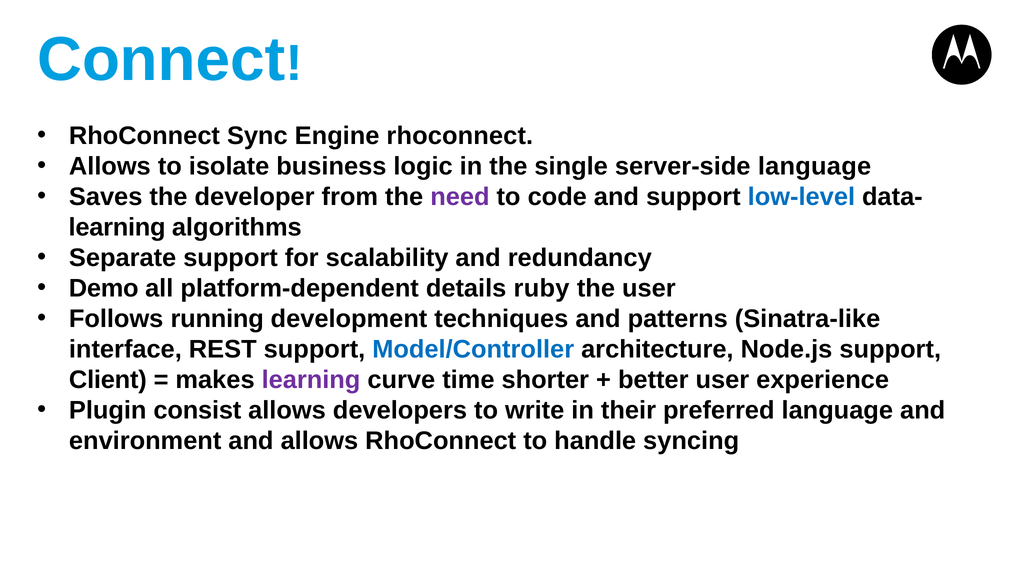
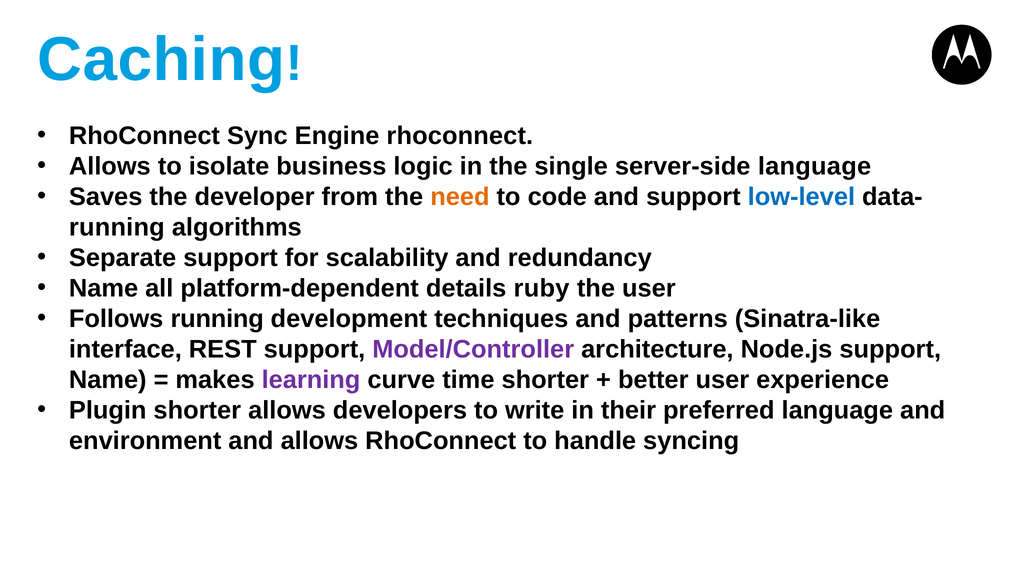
Connect: Connect -> Caching (161, 60)
need colour: purple -> orange (460, 197)
learning: learning -> running (117, 227)
Demo: Demo -> Name (104, 288)
Model/Controller colour: blue -> purple (473, 349)
Client: Client -> Name (108, 380)
Plugin consist: consist -> shorter (197, 410)
